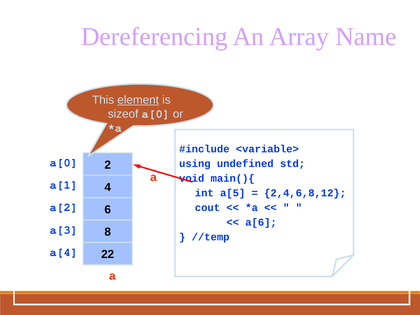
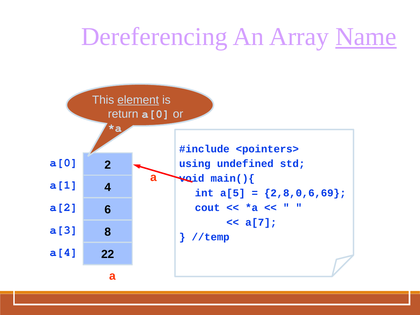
Name underline: none -> present (366, 37)
sizeof: sizeof -> return (123, 114)
<variable>: <variable> -> <pointers> (267, 149)
2,4,6,8,12: 2,4,6,8,12 -> 2,8,0,6,69 (305, 193)
a[6: a[6 -> a[7 (261, 222)
